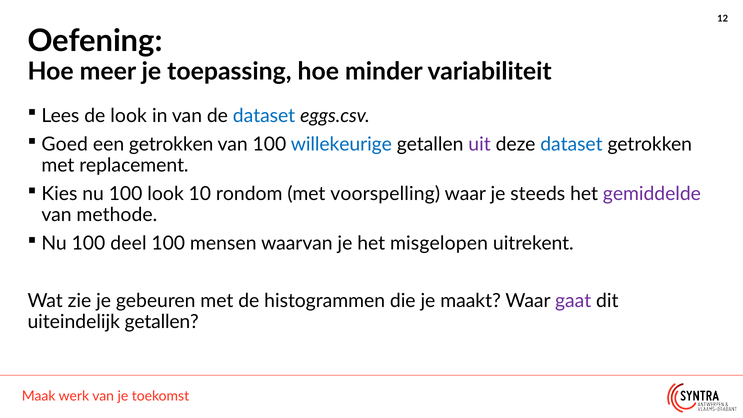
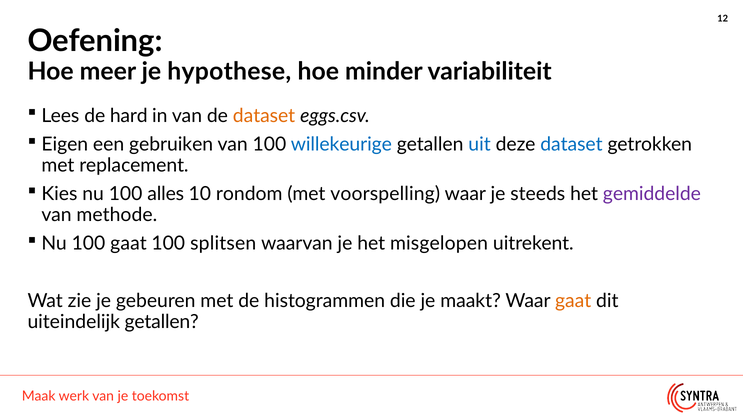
toepassing: toepassing -> hypothese (229, 71)
de look: look -> hard (129, 116)
dataset colour: blue -> orange (264, 116)
Goed: Goed -> Eigen (65, 144)
een getrokken: getrokken -> gebruiken (171, 144)
uit colour: purple -> blue (480, 144)
100 look: look -> alles (166, 194)
100 deel: deel -> gaat (129, 243)
mensen: mensen -> splitsen (223, 243)
gaat colour: purple -> orange (573, 301)
